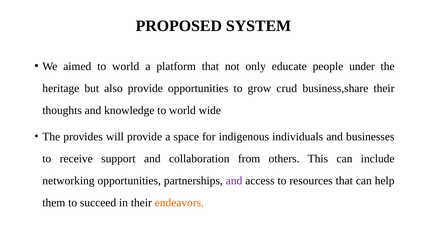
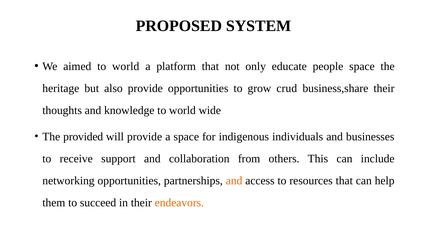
people under: under -> space (362, 66)
provides: provides -> provided (83, 137)
and colour: purple -> orange (234, 181)
